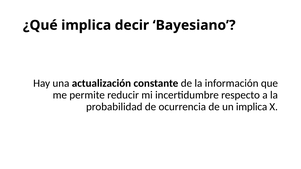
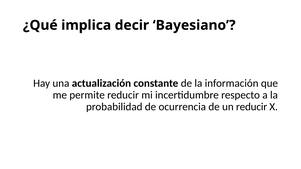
un implica: implica -> reducir (252, 107)
